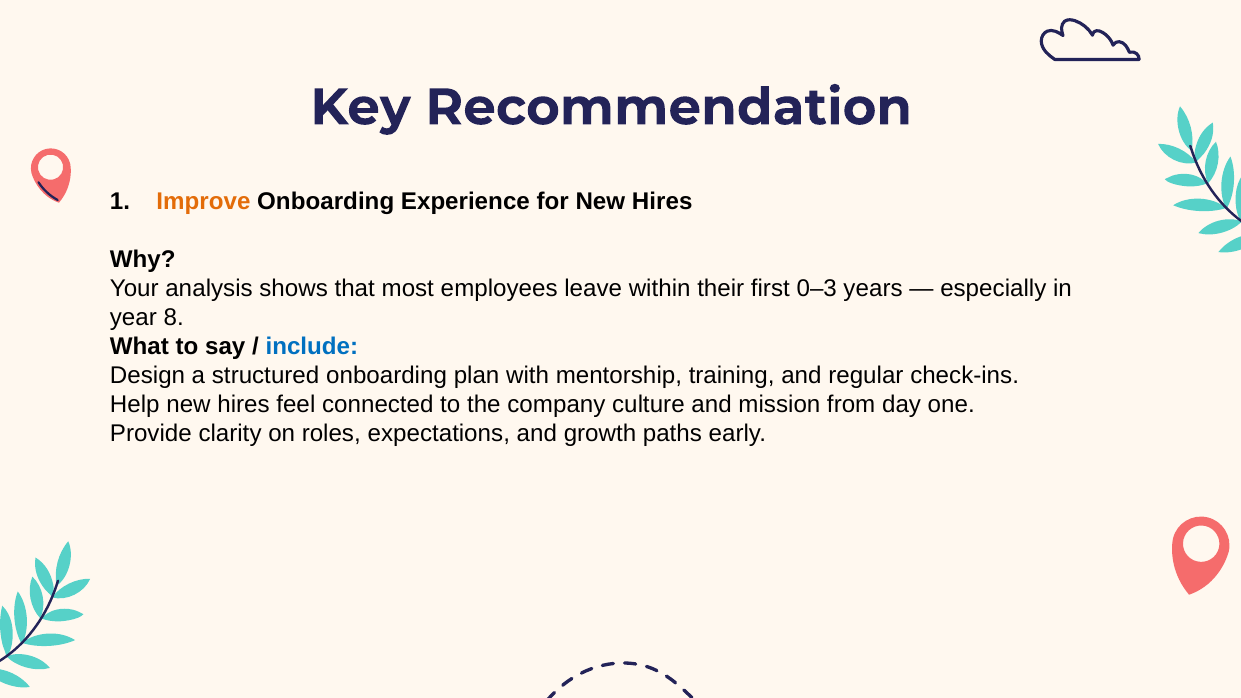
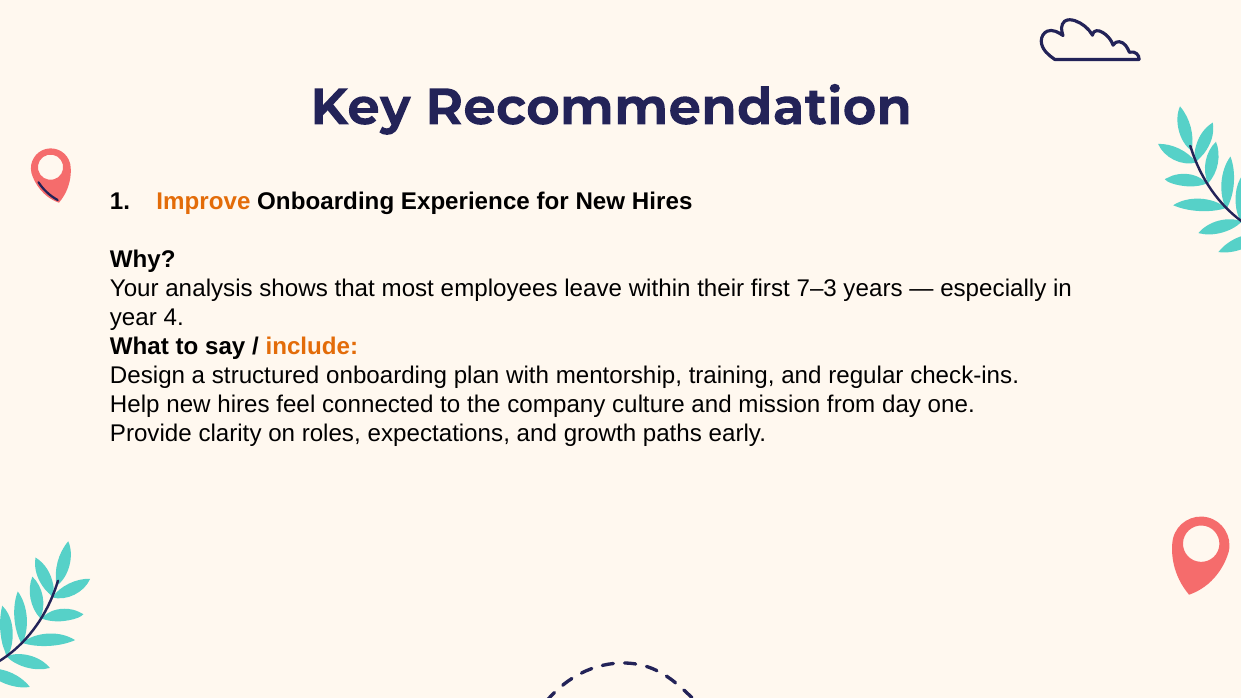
0–3: 0–3 -> 7–3 (817, 289)
8: 8 -> 4 (174, 318)
include colour: blue -> orange (312, 347)
